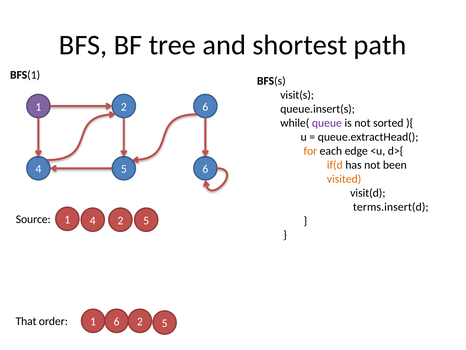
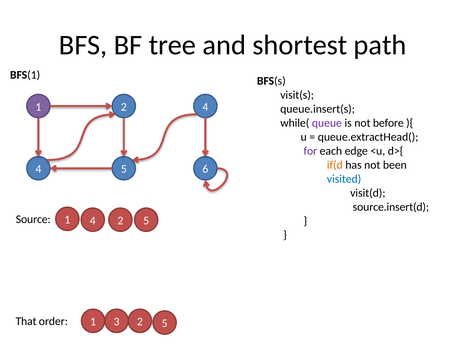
2 6: 6 -> 4 (205, 107)
sorted: sorted -> before (388, 123)
for colour: orange -> purple (310, 151)
visited colour: orange -> blue (344, 179)
terms.insert(d: terms.insert(d -> source.insert(d (391, 207)
order 6: 6 -> 3 (117, 321)
